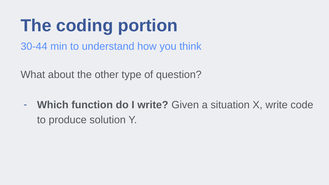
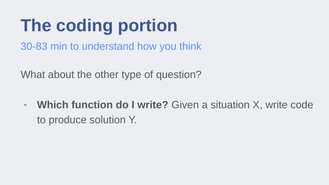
30-44: 30-44 -> 30-83 (34, 46)
